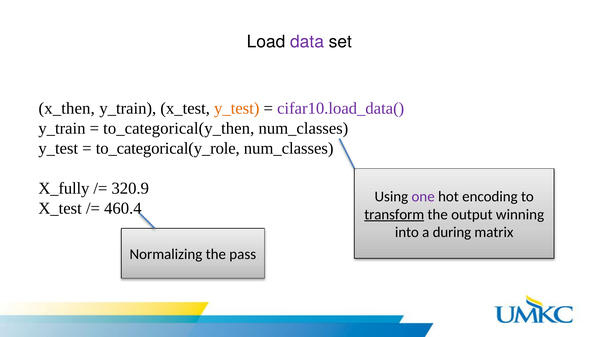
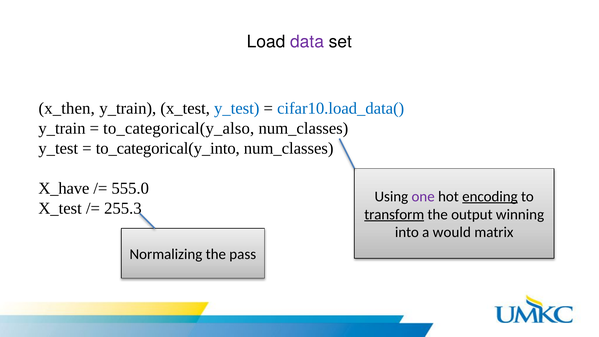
y_test colour: orange -> blue (237, 108)
cifar10.load_data( colour: purple -> blue (341, 108)
to_categorical(y_then: to_categorical(y_then -> to_categorical(y_also (179, 128)
to_categorical(y_role: to_categorical(y_role -> to_categorical(y_into (168, 148)
X_fully: X_fully -> X_have (64, 188)
320.9: 320.9 -> 555.0 (130, 188)
encoding underline: none -> present (490, 197)
460.4: 460.4 -> 255.3 (123, 208)
during: during -> would (452, 233)
